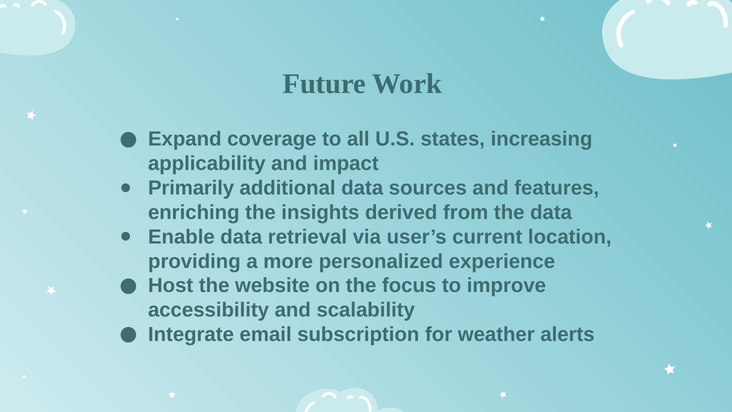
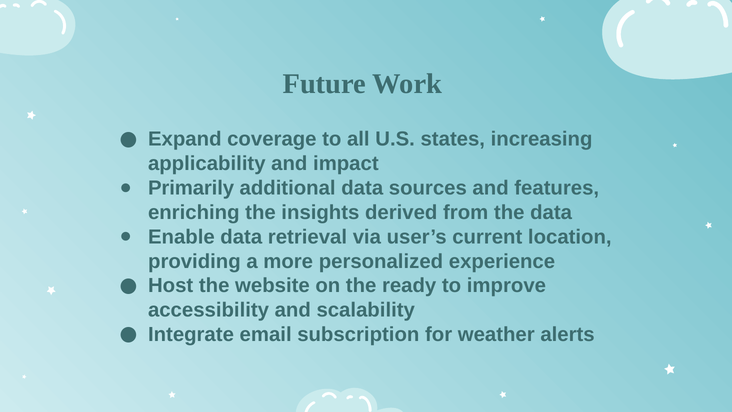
focus: focus -> ready (409, 286)
